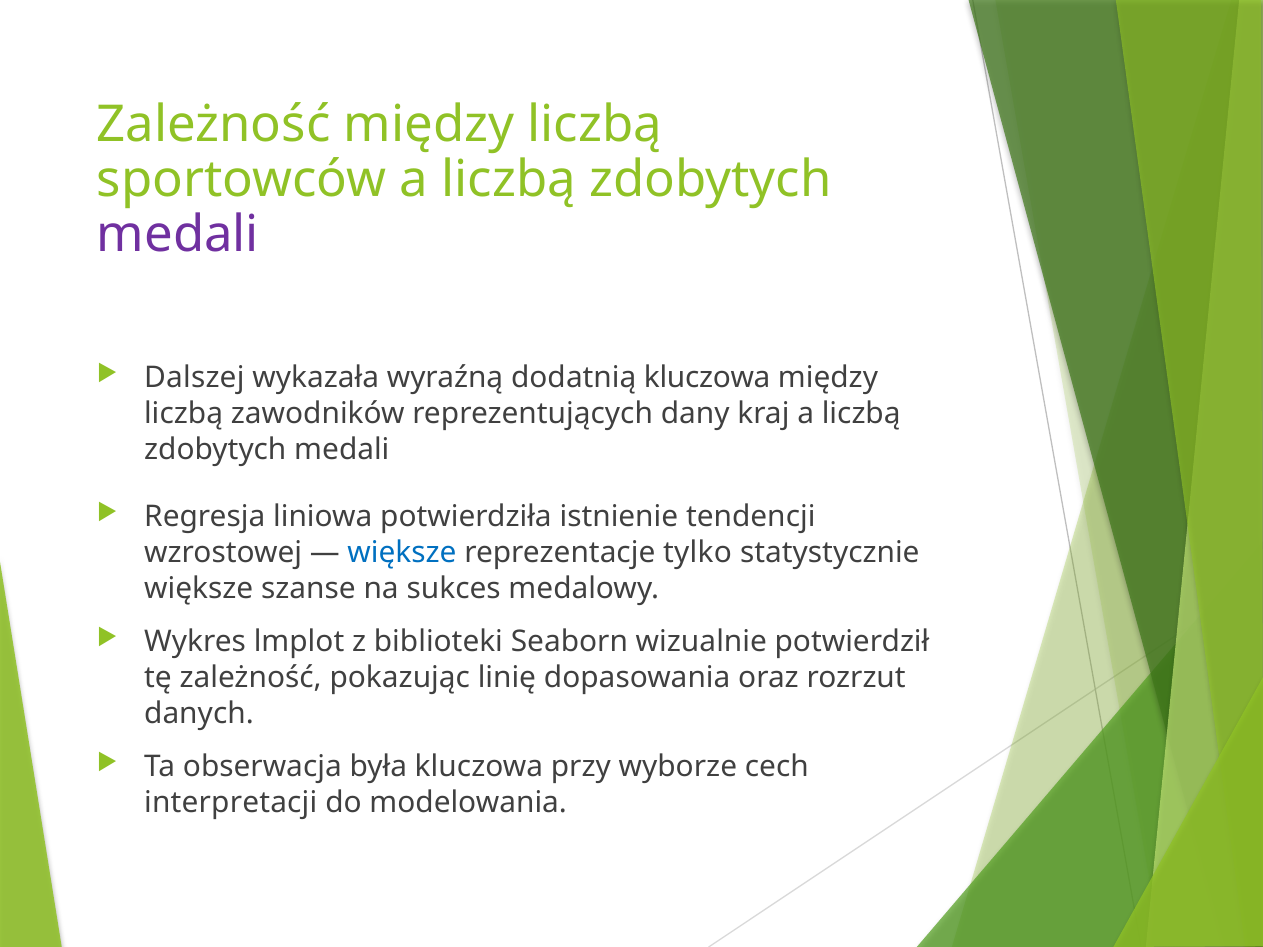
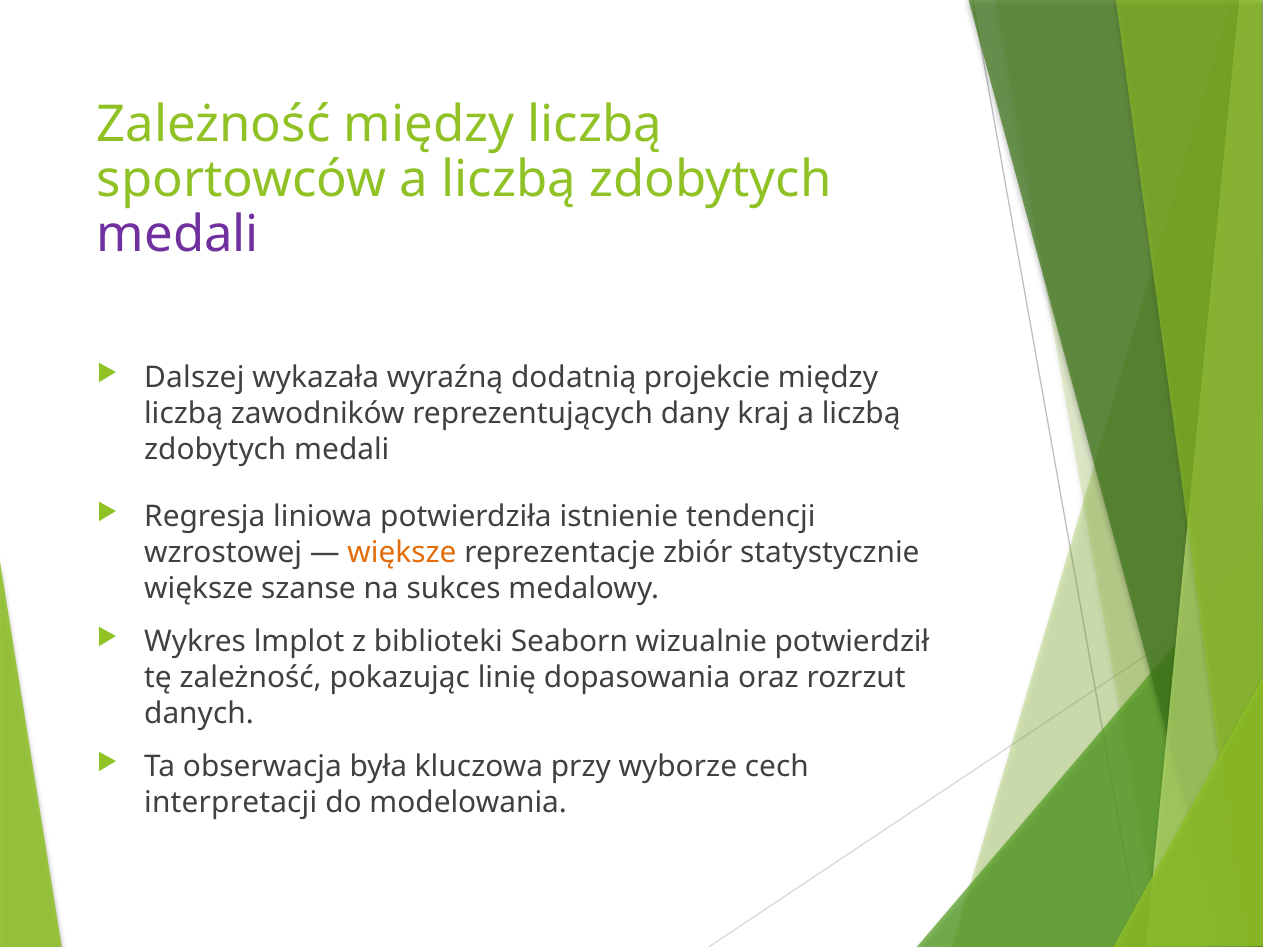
dodatnią kluczowa: kluczowa -> projekcie (707, 378)
większe colour: blue -> orange (402, 553)
tylko: tylko -> zbiór (698, 553)
